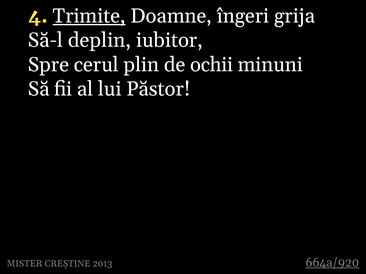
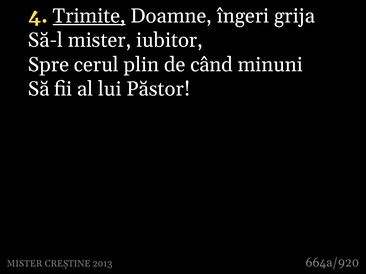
Să-l deplin: deplin -> mister (100, 40)
ochii: ochii -> când (212, 65)
664a/920 underline: present -> none (332, 263)
